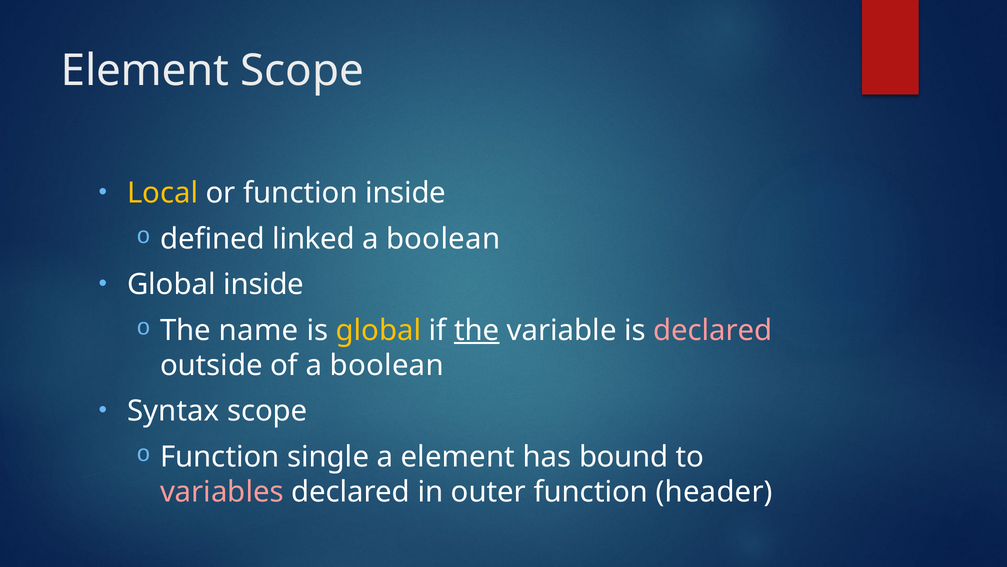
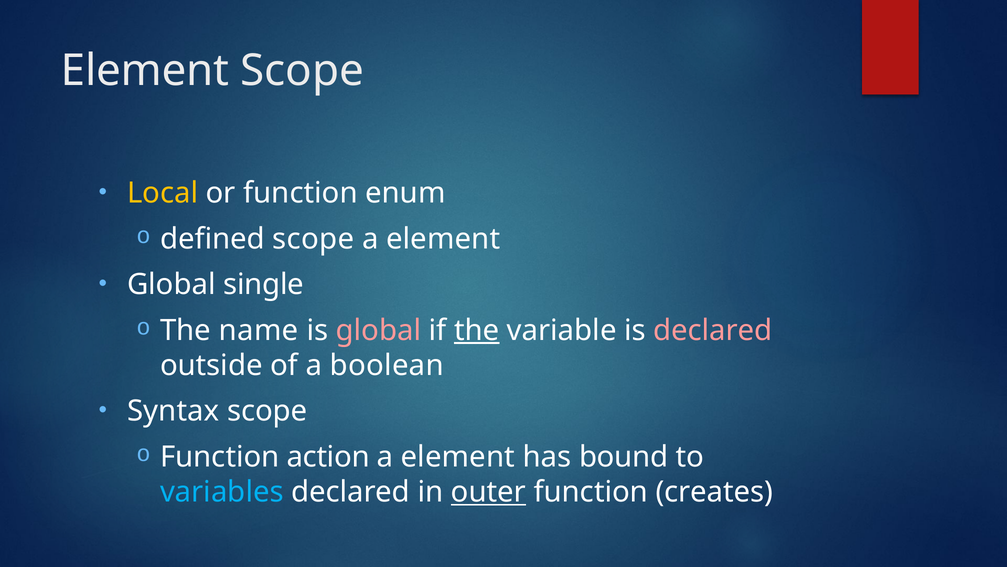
function inside: inside -> enum (405, 193)
defined linked: linked -> scope (313, 239)
boolean: boolean -> element (443, 239)
Global inside: inside -> single (264, 284)
global colour: yellow -> pink (379, 330)
single: single -> action (328, 457)
variables colour: pink -> light blue (222, 492)
outer underline: none -> present (489, 492)
header: header -> creates (714, 492)
